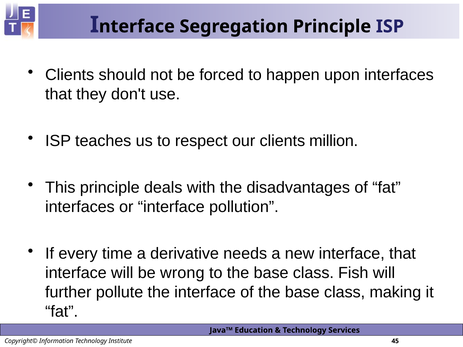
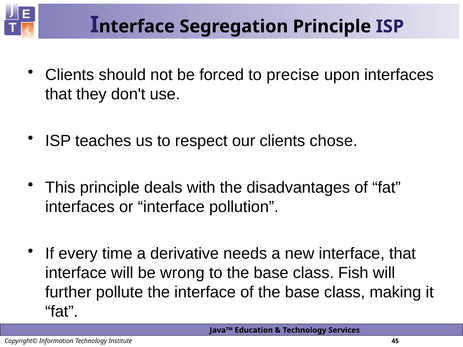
happen: happen -> precise (293, 75)
million: million -> chose (334, 141)
